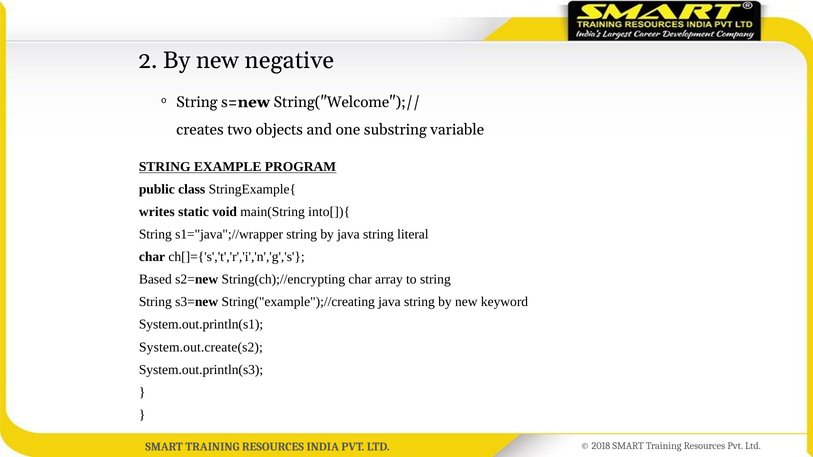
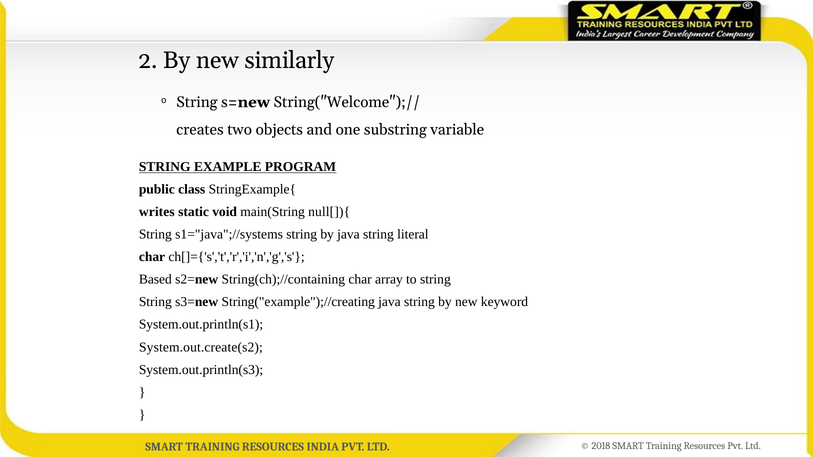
negative: negative -> similarly (290, 60)
into[]){: into[]){ -> null[]){ (329, 212)
s1="java";//wrapper: s1="java";//wrapper -> s1="java";//systems (229, 234)
String(ch);//encrypting: String(ch);//encrypting -> String(ch);//containing (283, 280)
